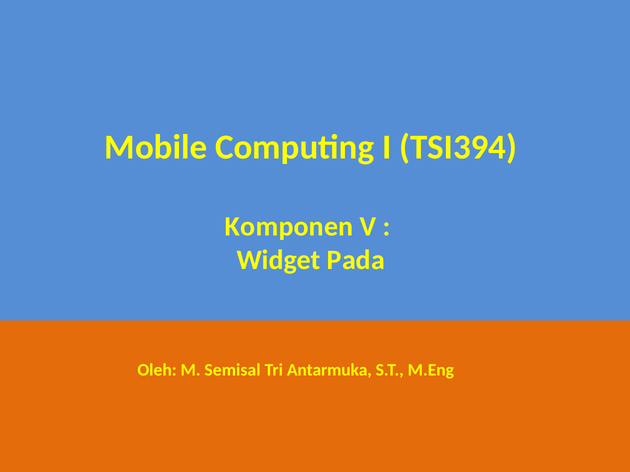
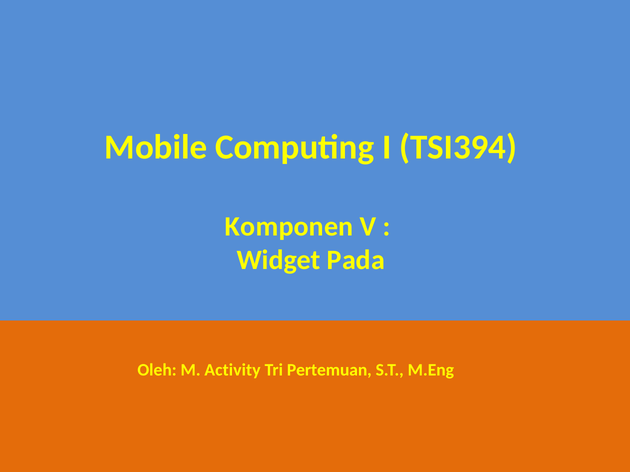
Semisal: Semisal -> Activity (233, 371)
Antarmuka: Antarmuka -> Pertemuan (329, 371)
